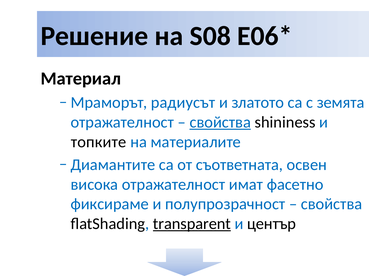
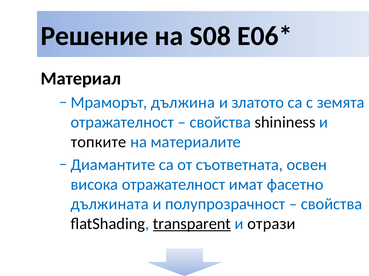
радиусът: радиусът -> дължина (183, 103)
свойства underline: present -> none (220, 123)
фиксираме: фиксираме -> дължината (110, 205)
център: център -> отрази (271, 224)
